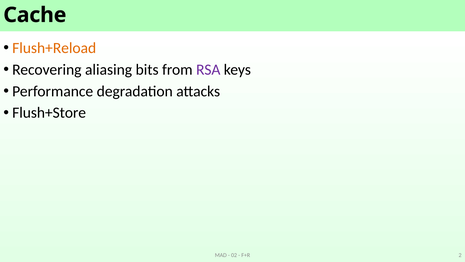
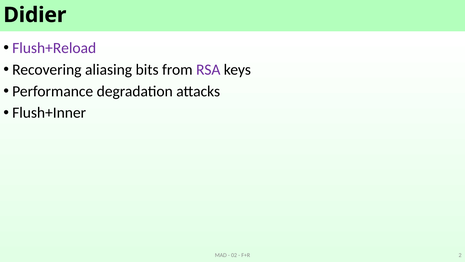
Cache: Cache -> Didier (35, 15)
Flush+Reload colour: orange -> purple (54, 48)
Flush+Store: Flush+Store -> Flush+Inner (49, 113)
